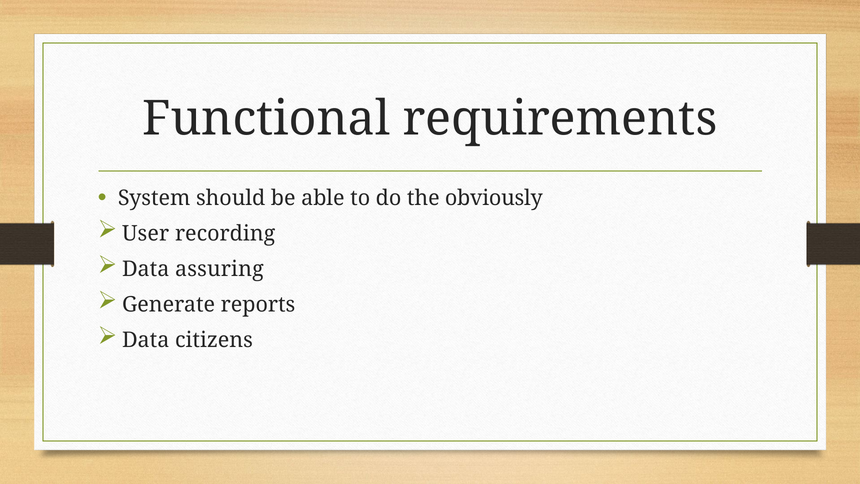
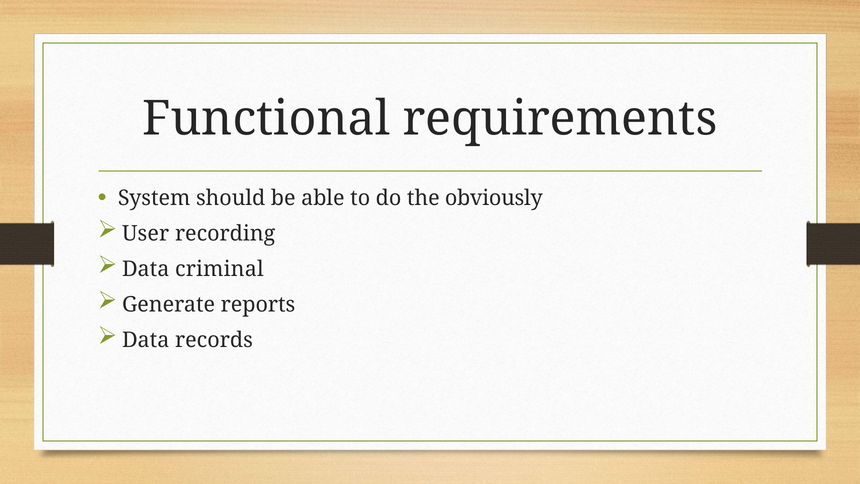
assuring: assuring -> criminal (219, 269)
citizens: citizens -> records (214, 340)
